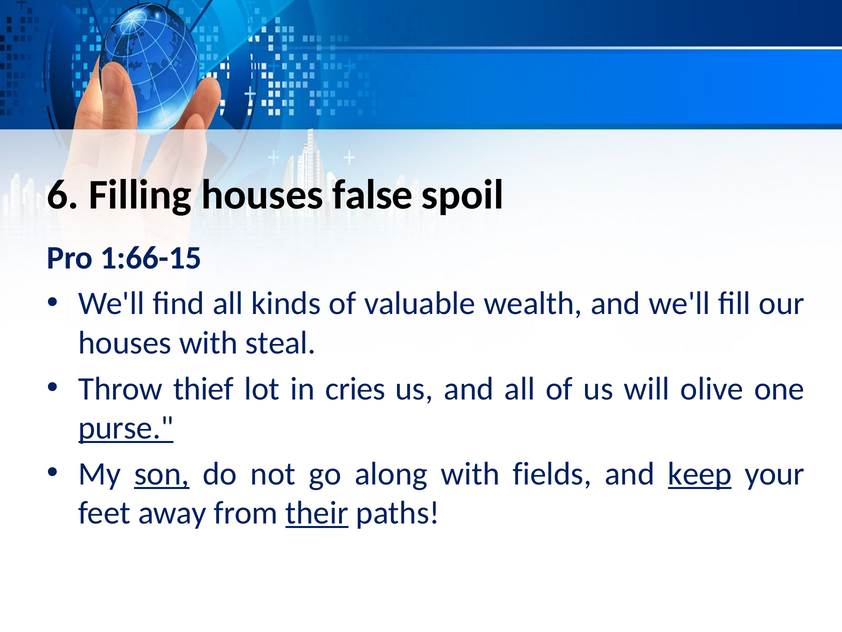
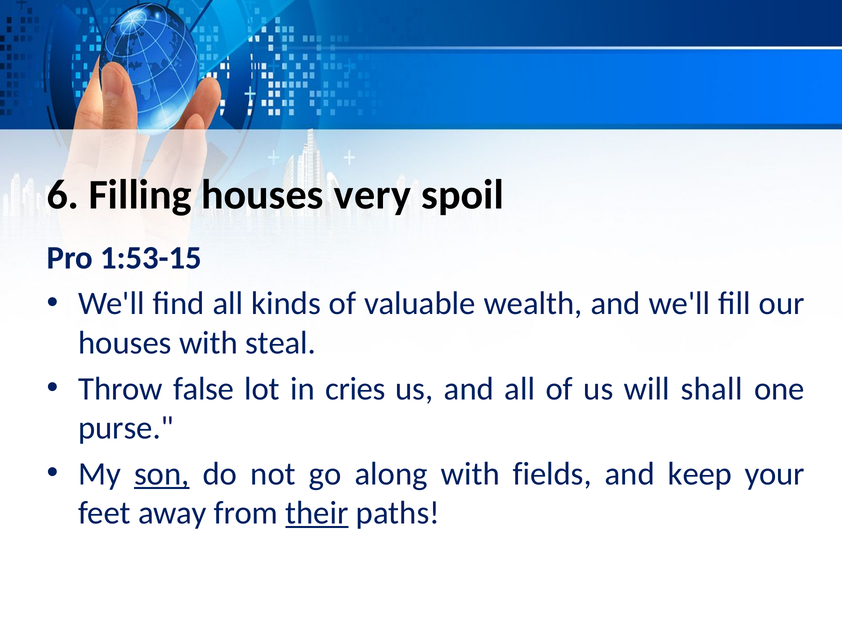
false: false -> very (372, 195)
1:66-15: 1:66-15 -> 1:53-15 (151, 258)
thief: thief -> false (204, 388)
olive: olive -> shall (712, 388)
purse underline: present -> none (126, 428)
keep underline: present -> none (700, 473)
